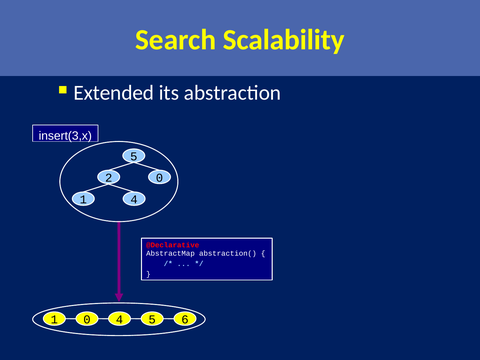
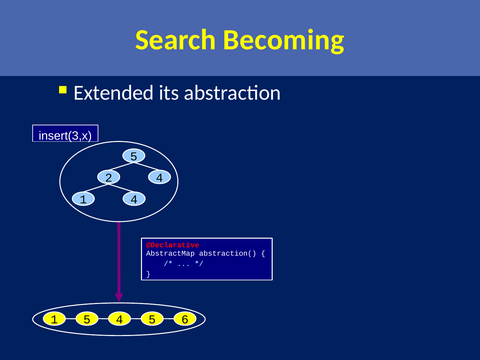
Scalability: Scalability -> Becoming (284, 40)
2 0: 0 -> 4 (159, 178)
1 0: 0 -> 5 (87, 319)
